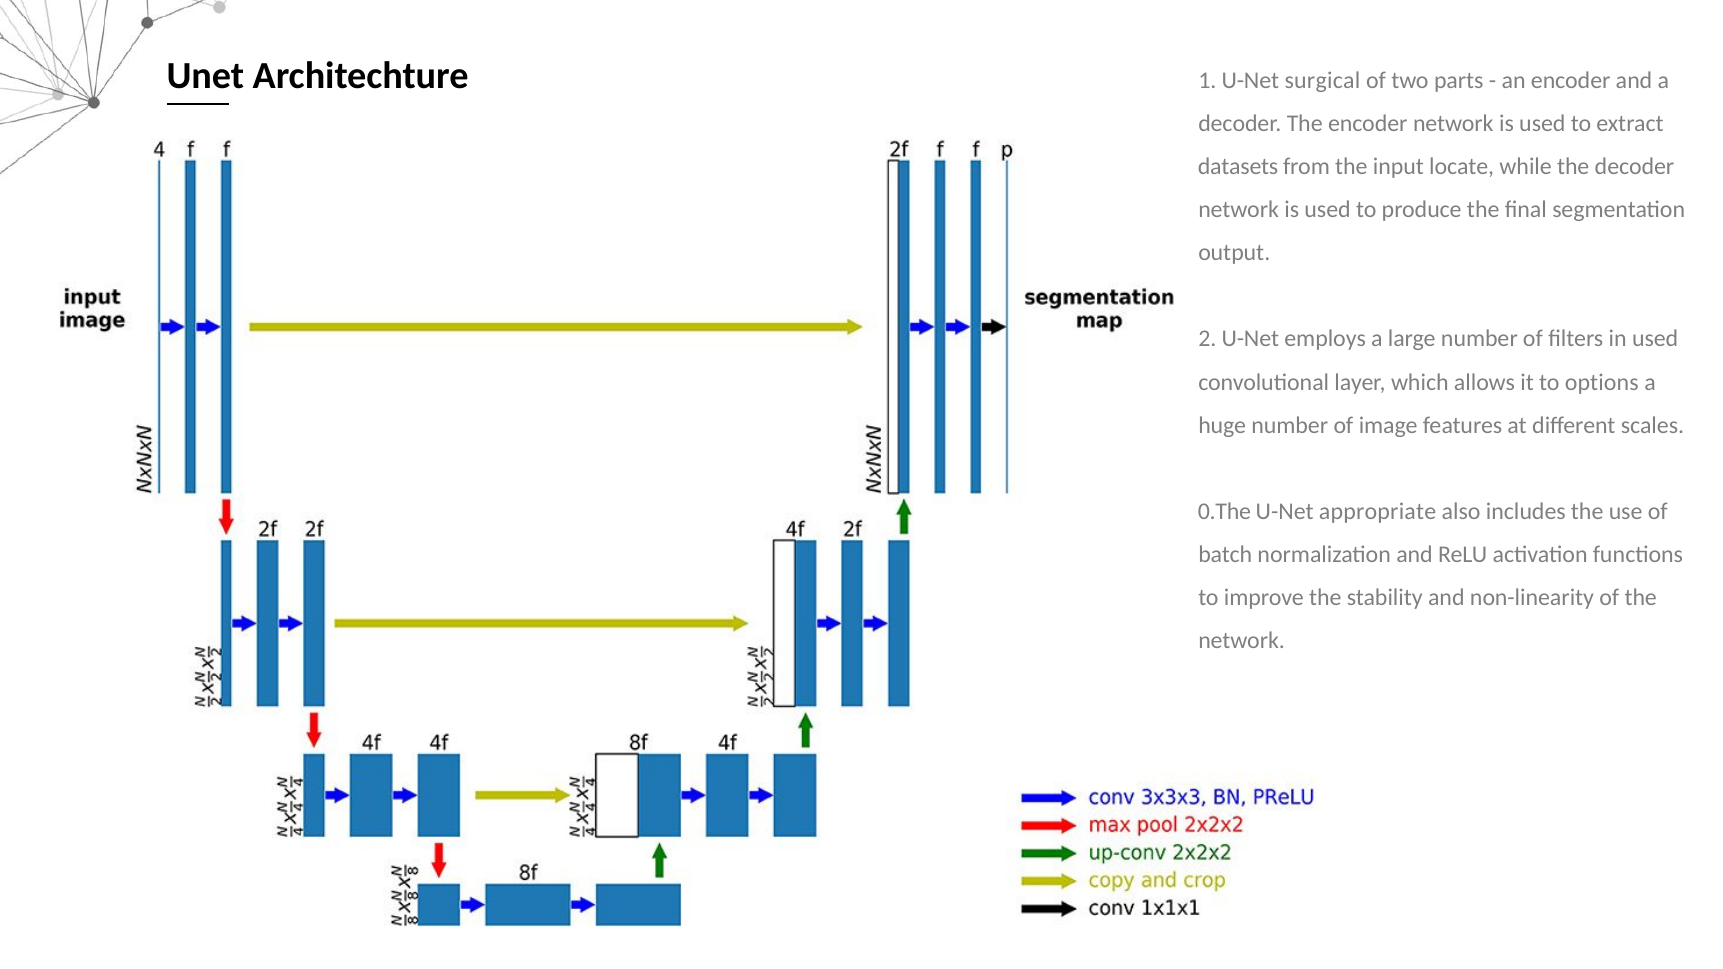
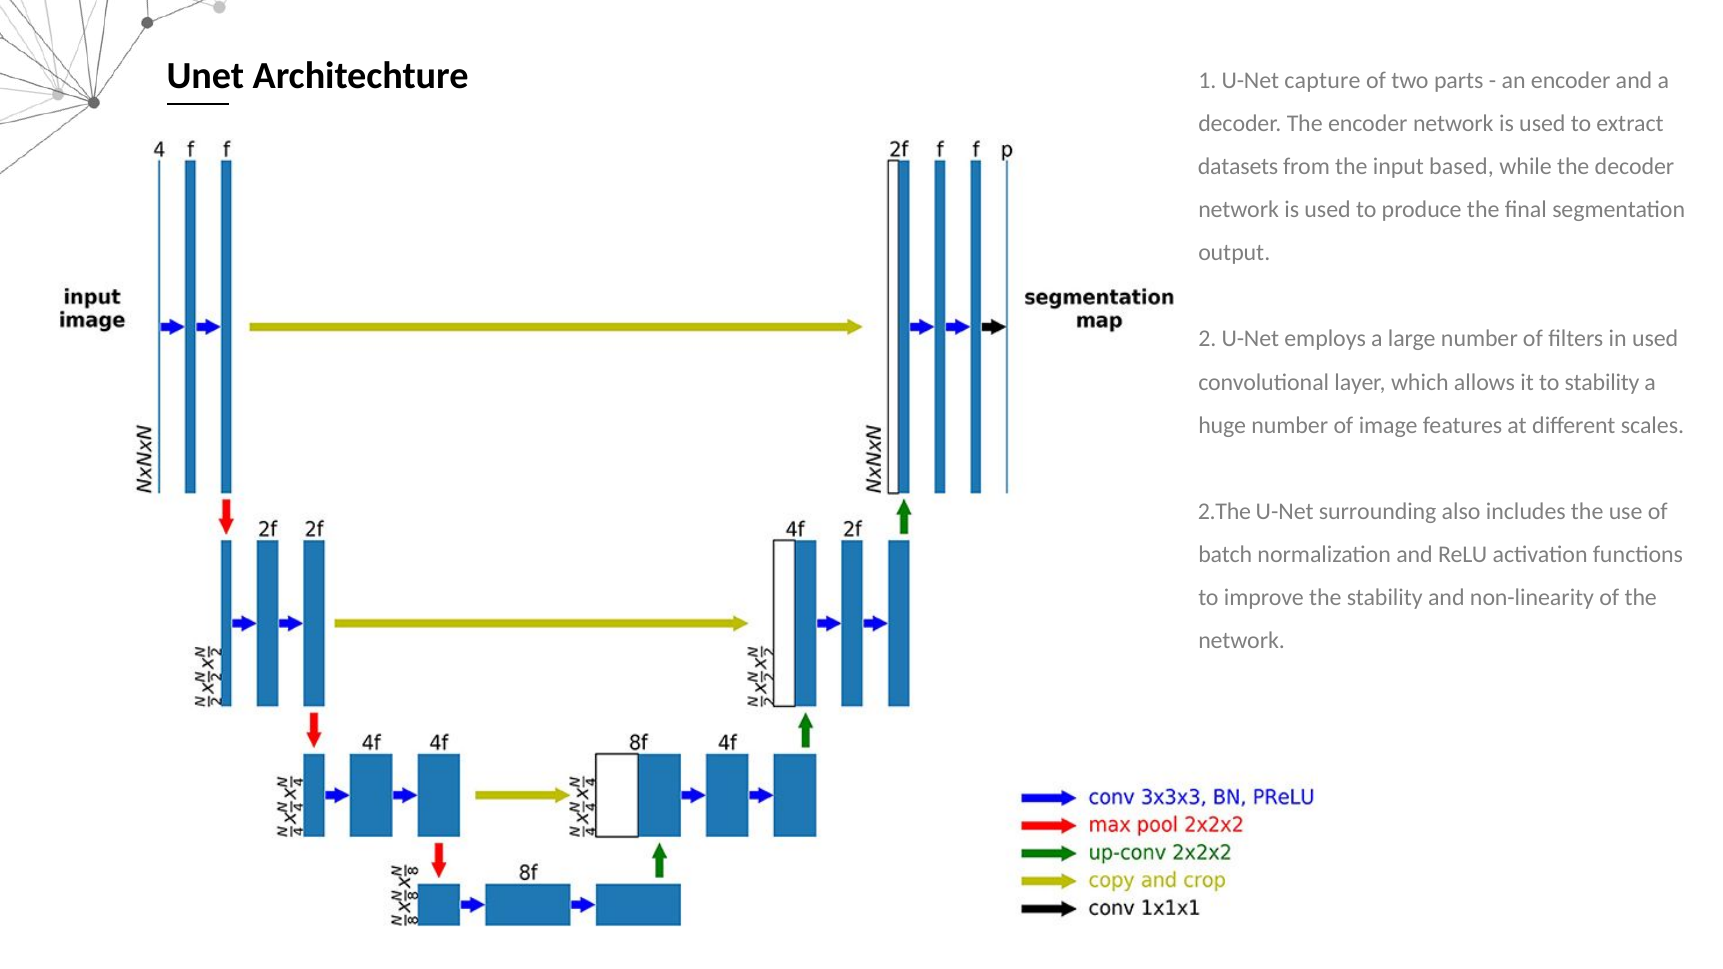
surgical: surgical -> capture (1322, 80)
locate: locate -> based (1461, 167)
to options: options -> stability (1602, 382)
0.The: 0.The -> 2.The (1224, 512)
appropriate: appropriate -> surrounding (1378, 512)
